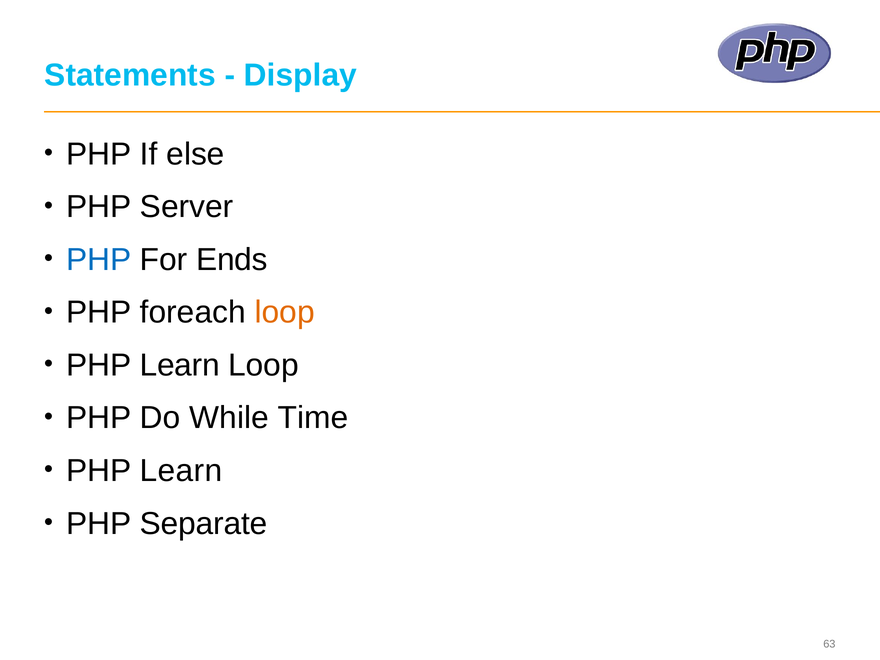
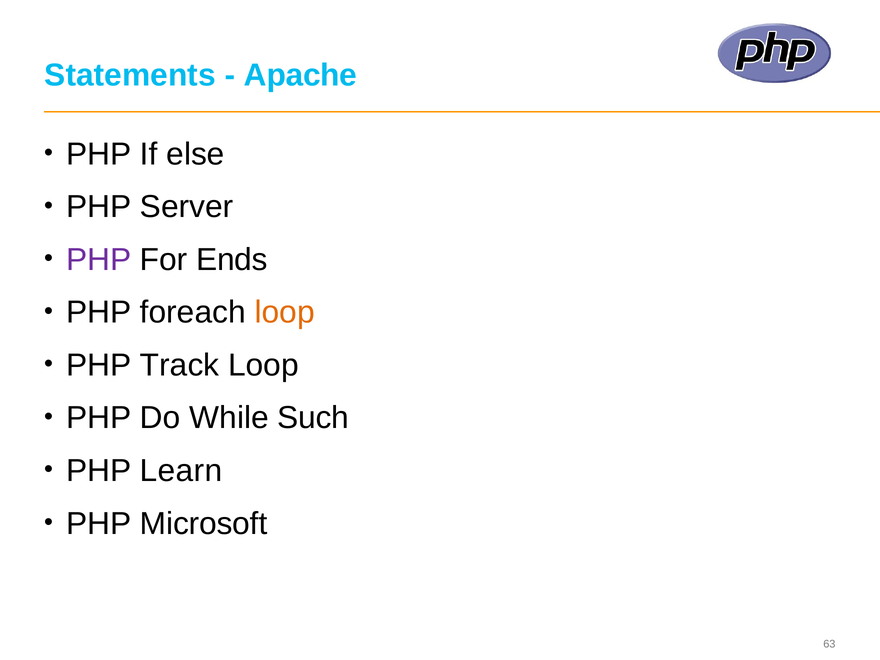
Display: Display -> Apache (301, 75)
PHP colour: blue -> purple (99, 260)
Learn: Learn -> Track (180, 365)
Time: Time -> Such (313, 418)
Separate: Separate -> Microsoft (204, 524)
